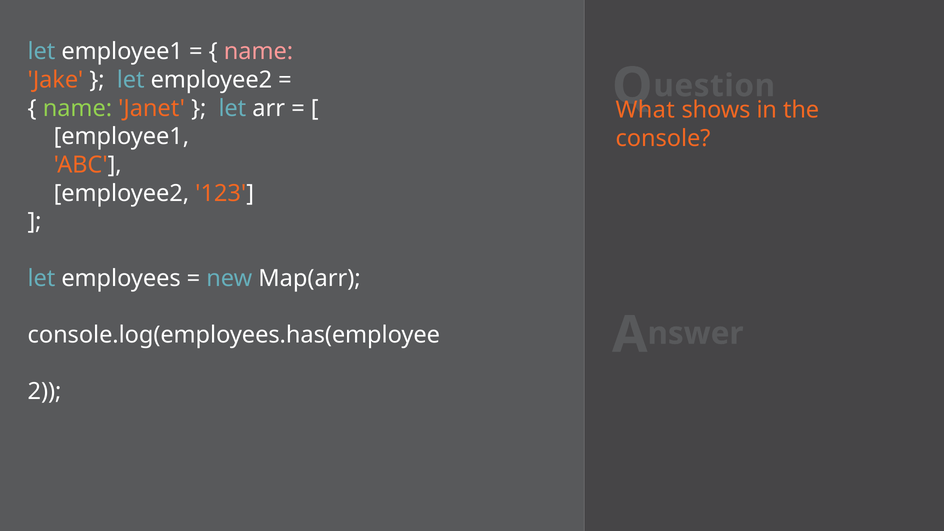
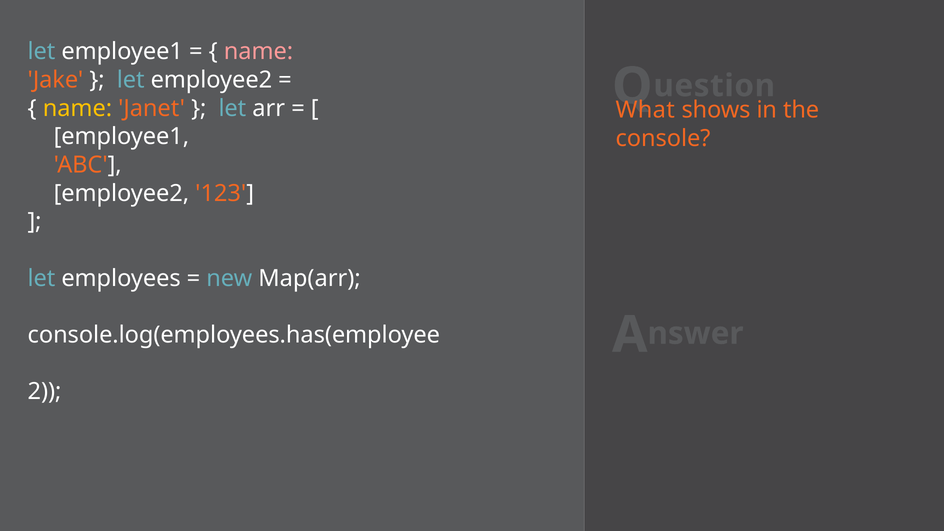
name colour: light green -> yellow (77, 108)
